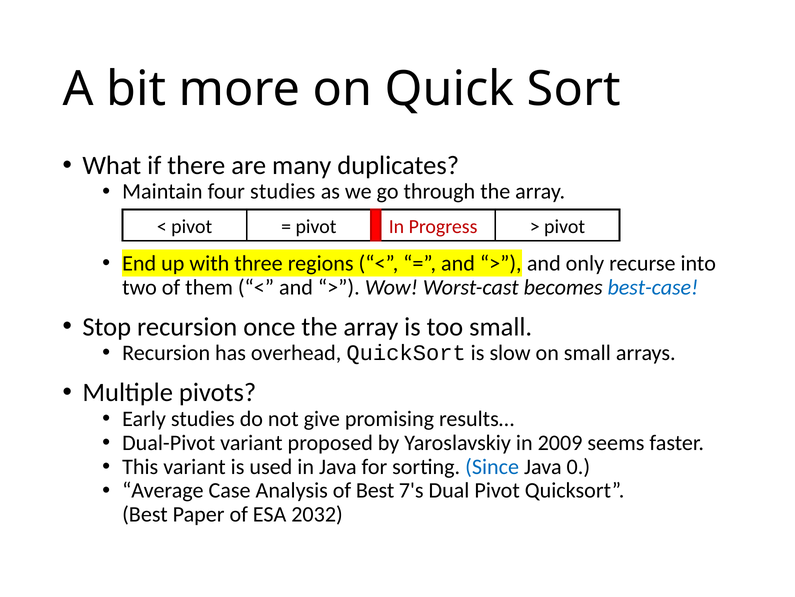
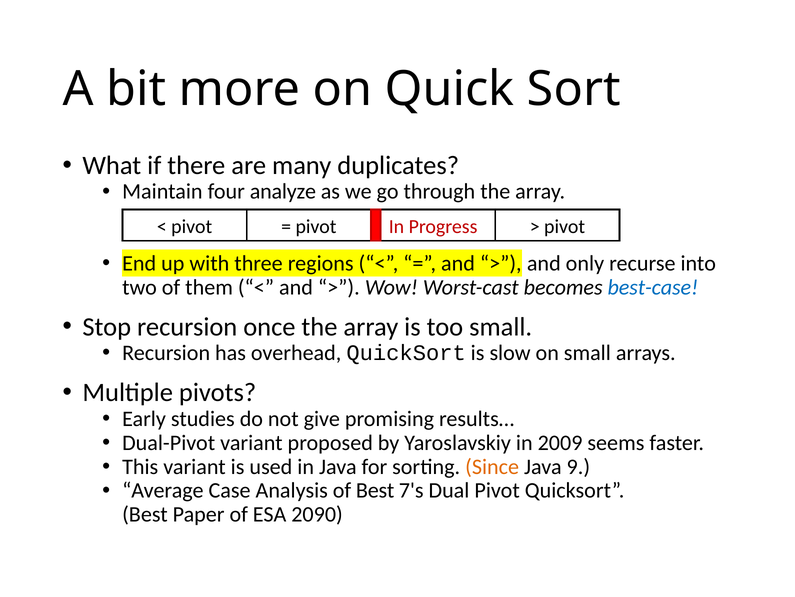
four studies: studies -> analyze (283, 191)
Since colour: blue -> orange (492, 466)
0: 0 -> 9 (578, 466)
2032: 2032 -> 2090 (317, 514)
